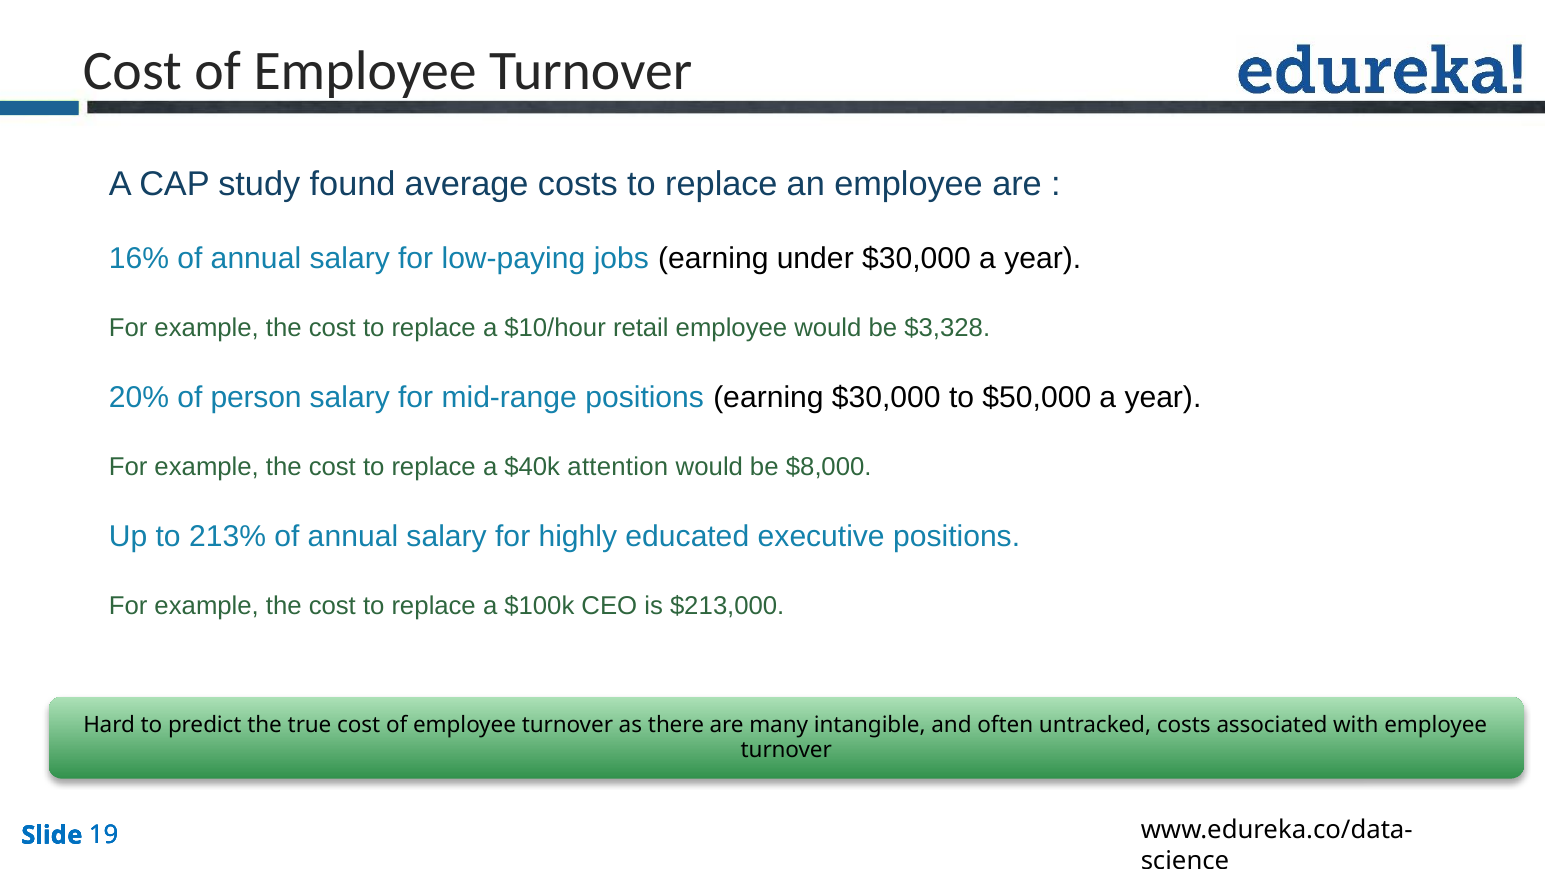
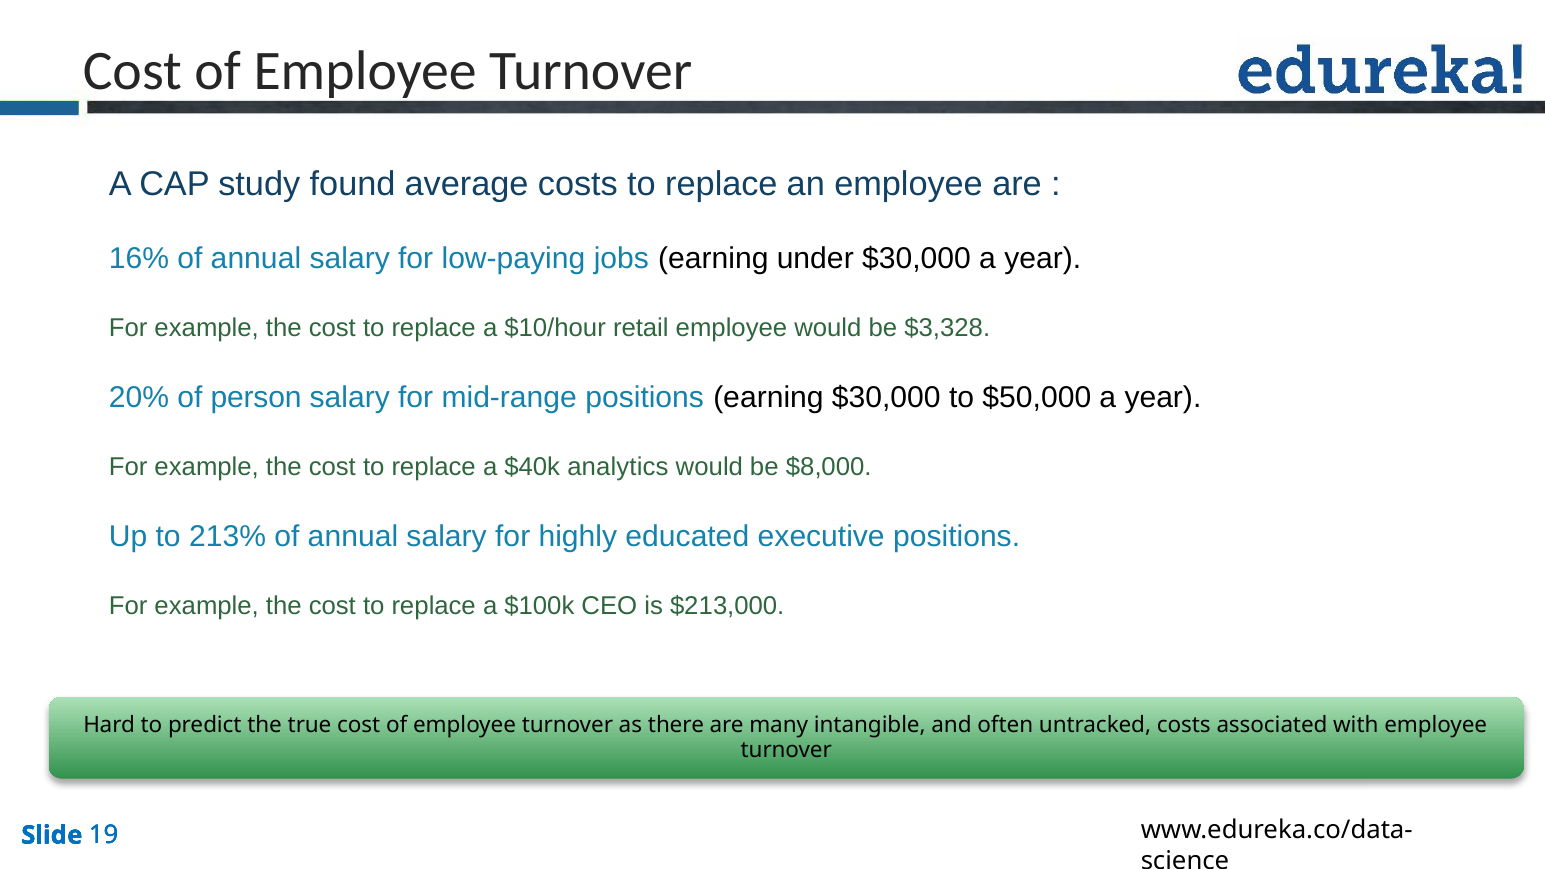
attention: attention -> analytics (618, 467)
